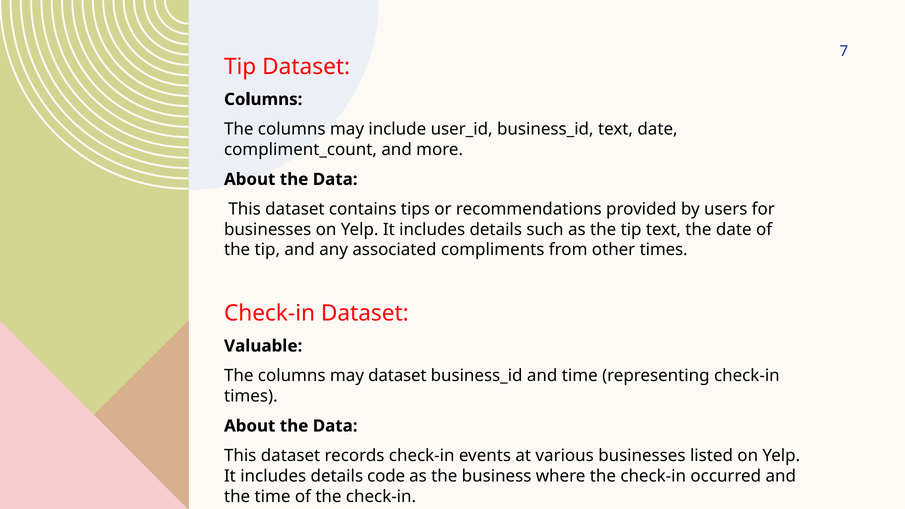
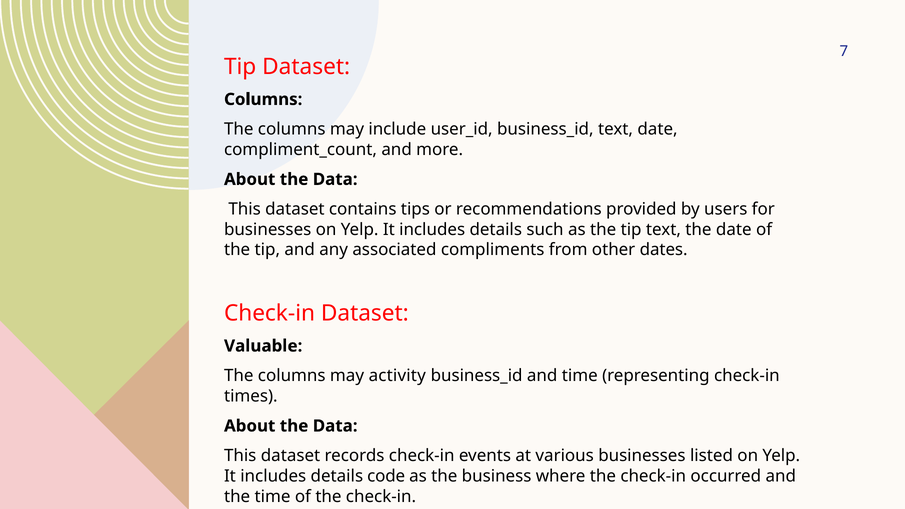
other times: times -> dates (664, 250)
may dataset: dataset -> activity (397, 376)
